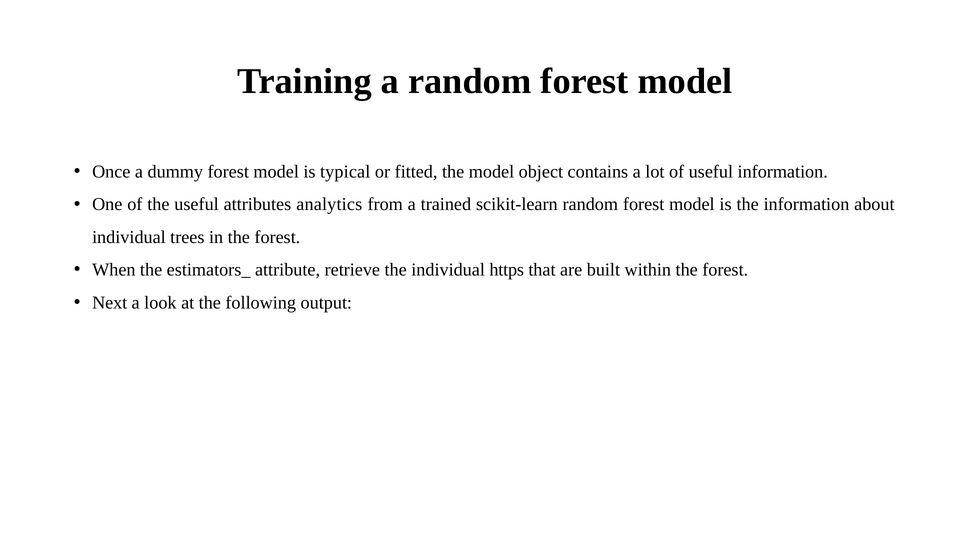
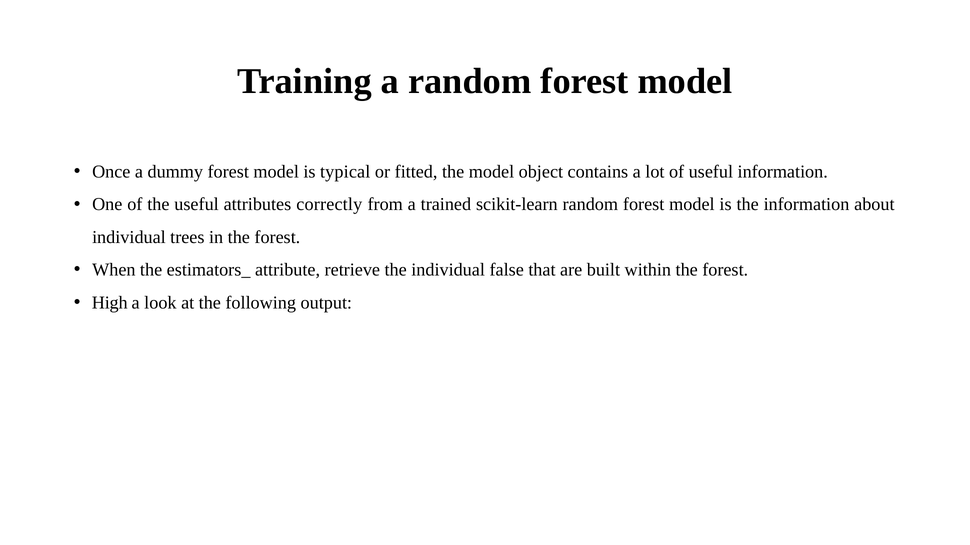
analytics: analytics -> correctly (329, 205)
https: https -> false (507, 270)
Next: Next -> High (110, 303)
